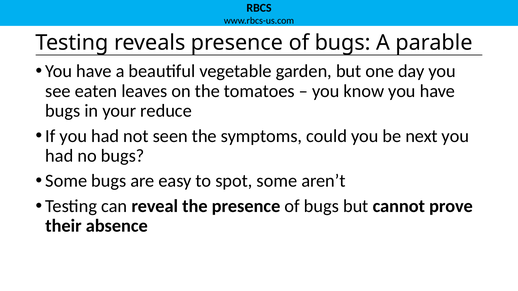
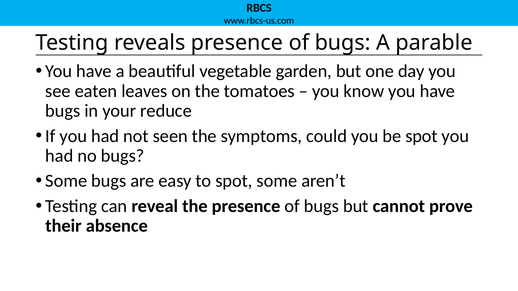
be next: next -> spot (422, 136)
